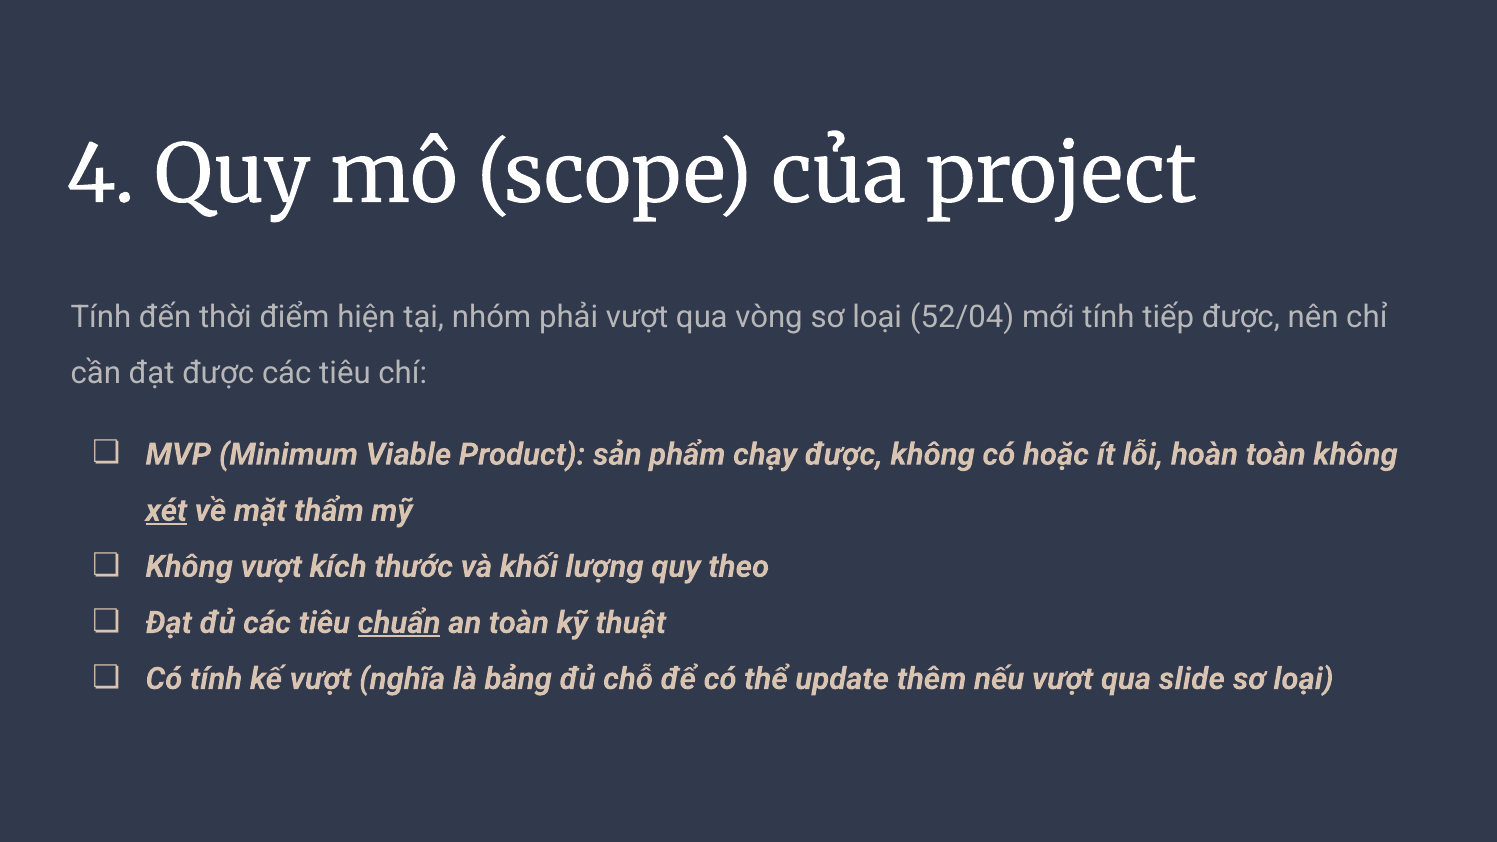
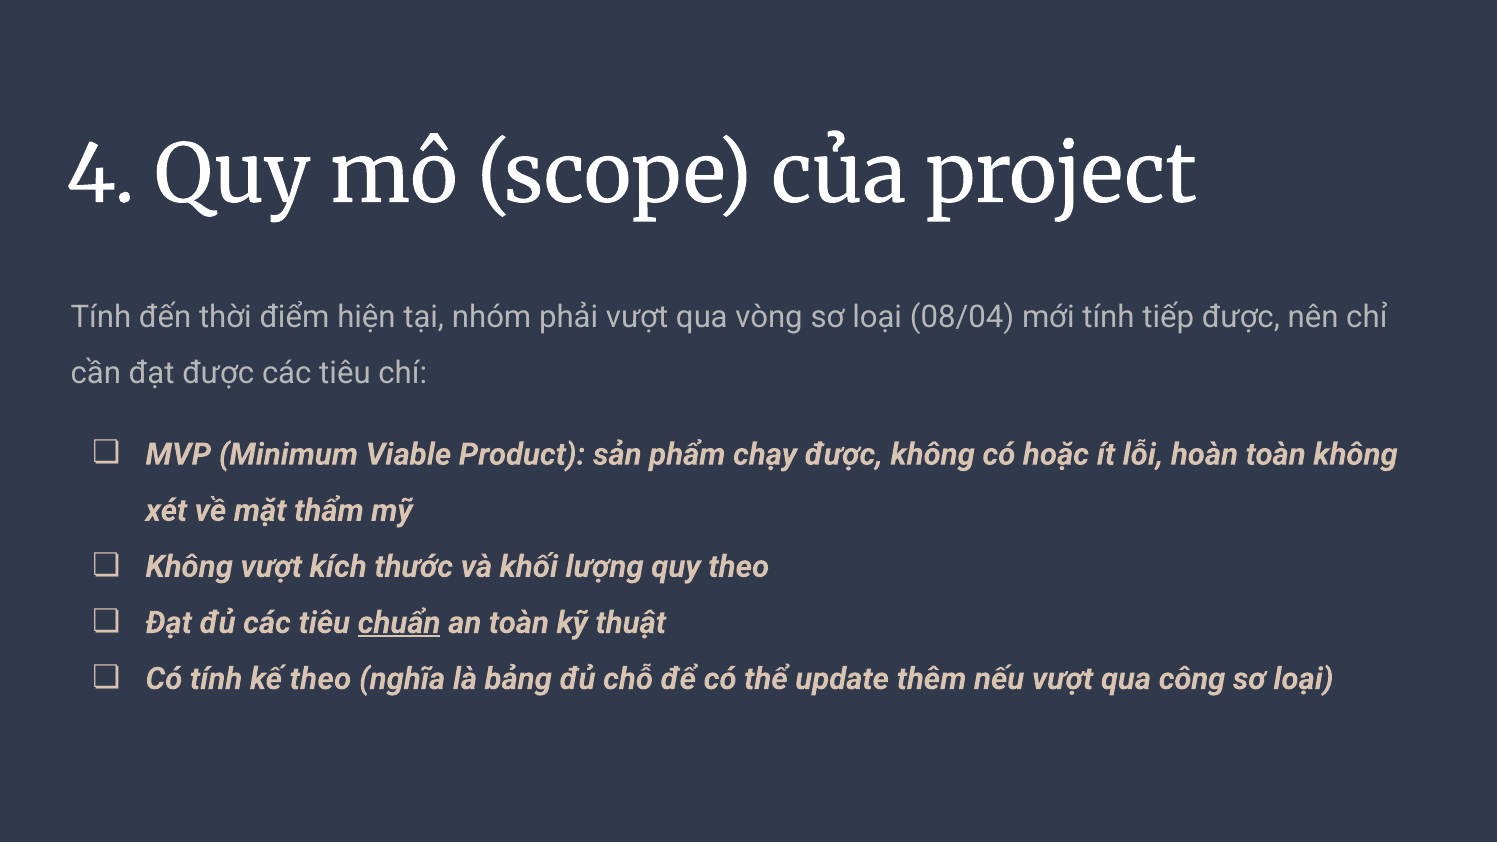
52/04: 52/04 -> 08/04 (962, 317)
xét underline: present -> none (166, 511)
kế vượt: vượt -> theo (320, 679)
slide: slide -> công (1192, 679)
